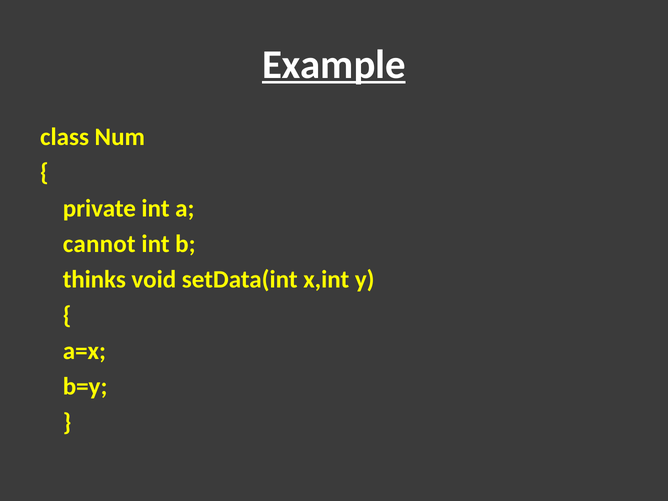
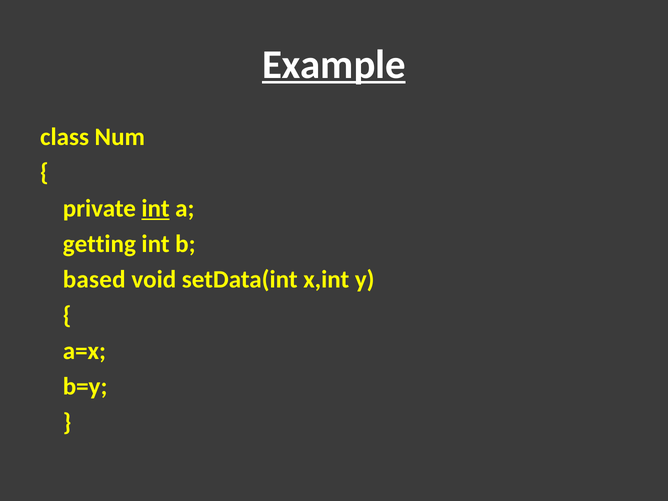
int underline: none -> present (156, 208)
cannot: cannot -> getting (99, 244)
thinks: thinks -> based (94, 280)
